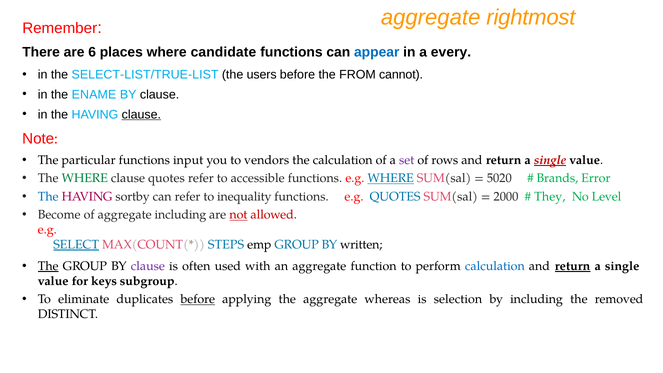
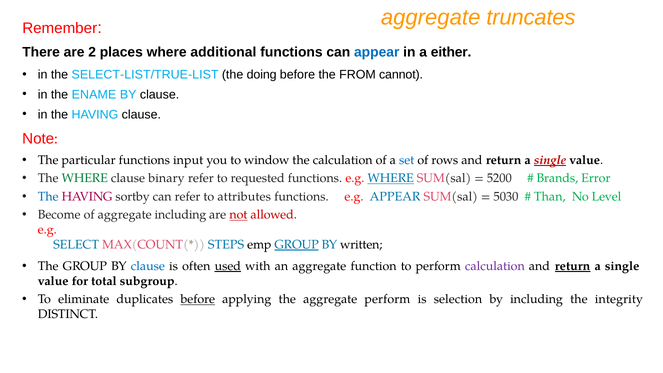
rightmost: rightmost -> truncates (531, 17)
6: 6 -> 2 (92, 52)
candidate: candidate -> additional (223, 52)
every: every -> either (451, 52)
users: users -> doing (262, 75)
clause underline: present -> none (141, 114)
vendors: vendors -> window (267, 160)
set colour: purple -> blue (407, 160)
clause quotes: quotes -> binary (166, 178)
accessible: accessible -> requested (258, 178)
5020: 5020 -> 5200 (499, 178)
inequality: inequality -> attributes (244, 197)
e.g QUOTES: QUOTES -> APPEAR (395, 197)
2000: 2000 -> 5030 (506, 197)
They: They -> Than (550, 197)
SELECT underline: present -> none (76, 245)
GROUP underline: none -> present (297, 245)
The underline: present -> none (48, 266)
clause colour: purple -> blue (148, 266)
used underline: none -> present (228, 266)
calculation colour: blue -> purple (495, 266)
keys: keys -> total (104, 281)
aggregate whereas: whereas -> perform (387, 299)
removed: removed -> integrity (619, 299)
